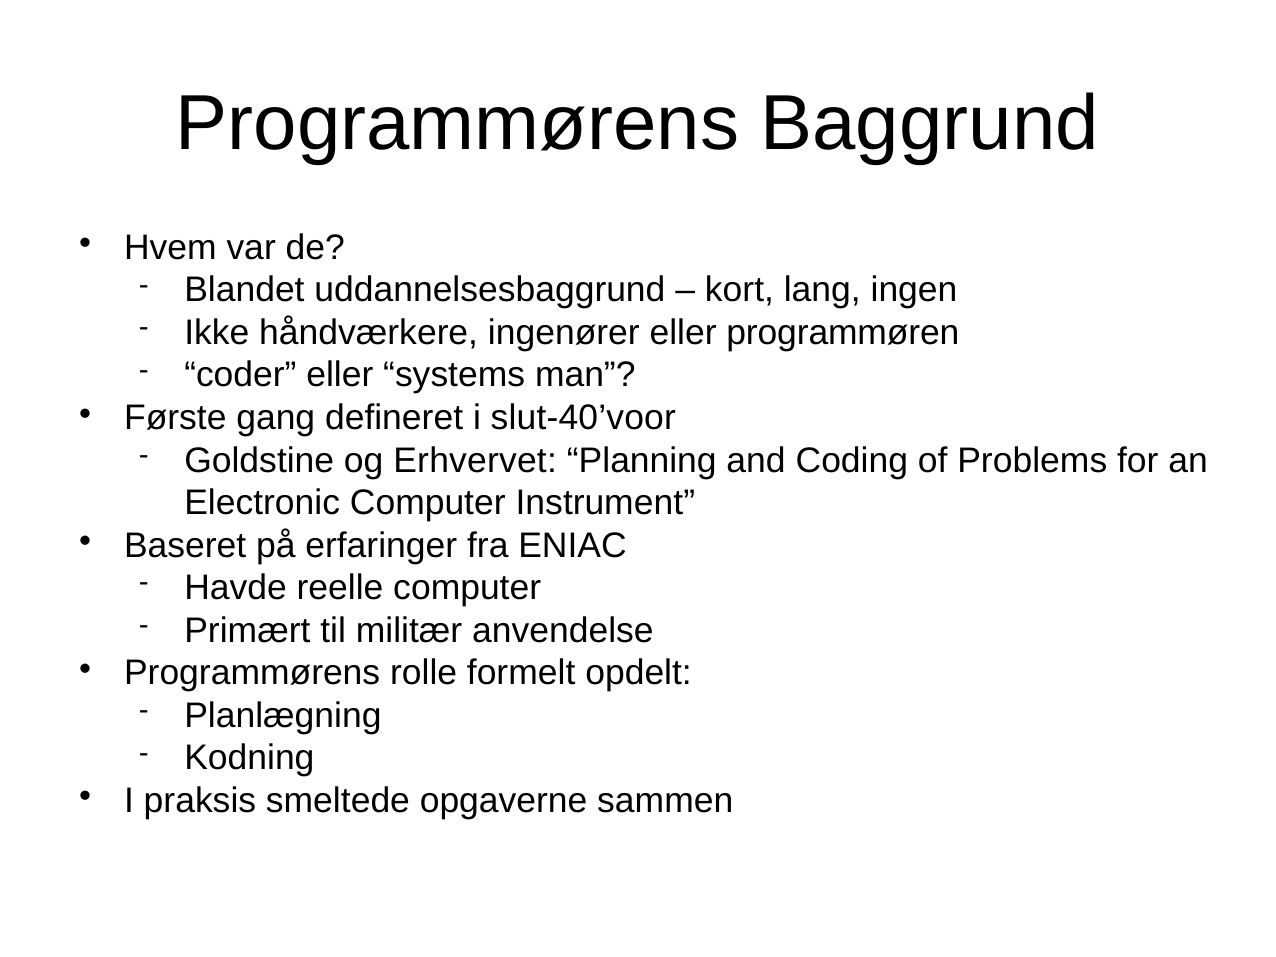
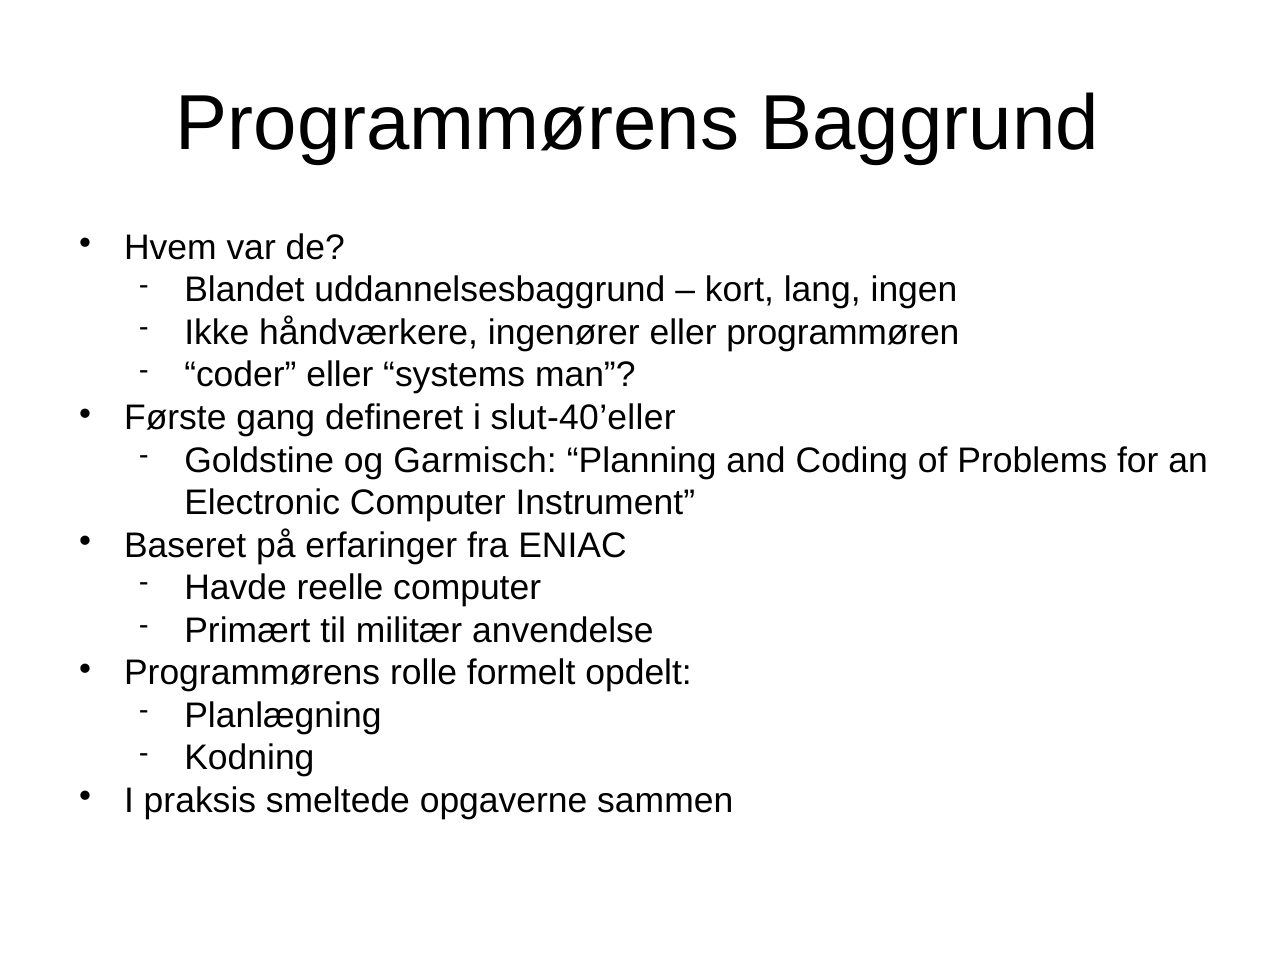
slut-40’voor: slut-40’voor -> slut-40’eller (583, 418)
Erhvervet: Erhvervet -> Garmisch (475, 460)
